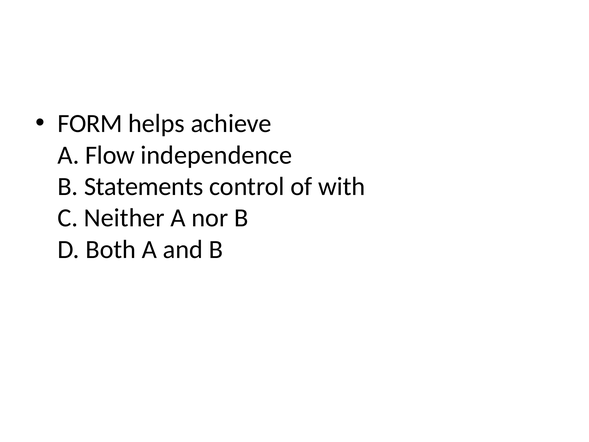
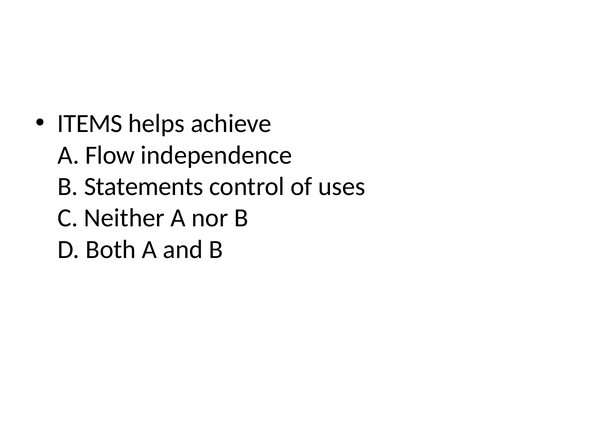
FORM: FORM -> ITEMS (90, 124)
with: with -> uses (342, 186)
